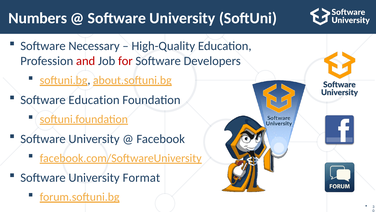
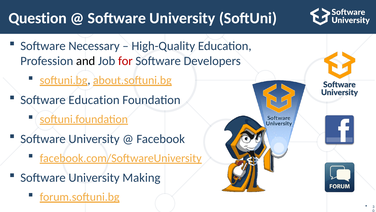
Numbers: Numbers -> Question (38, 18)
and colour: red -> black (86, 61)
Format: Format -> Making (141, 177)
